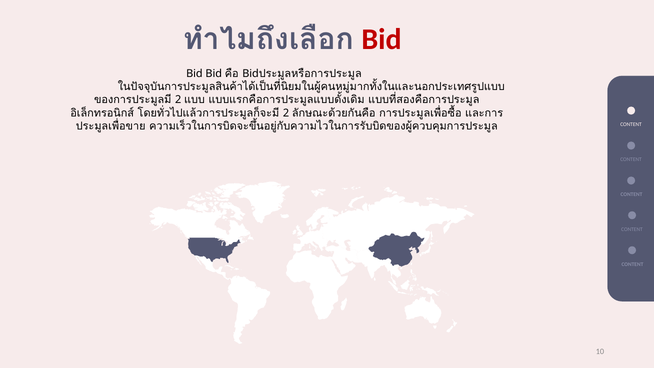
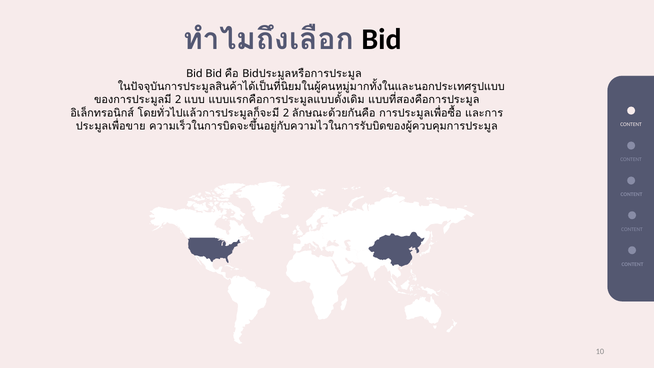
Bid colour: red -> black (382, 39)
